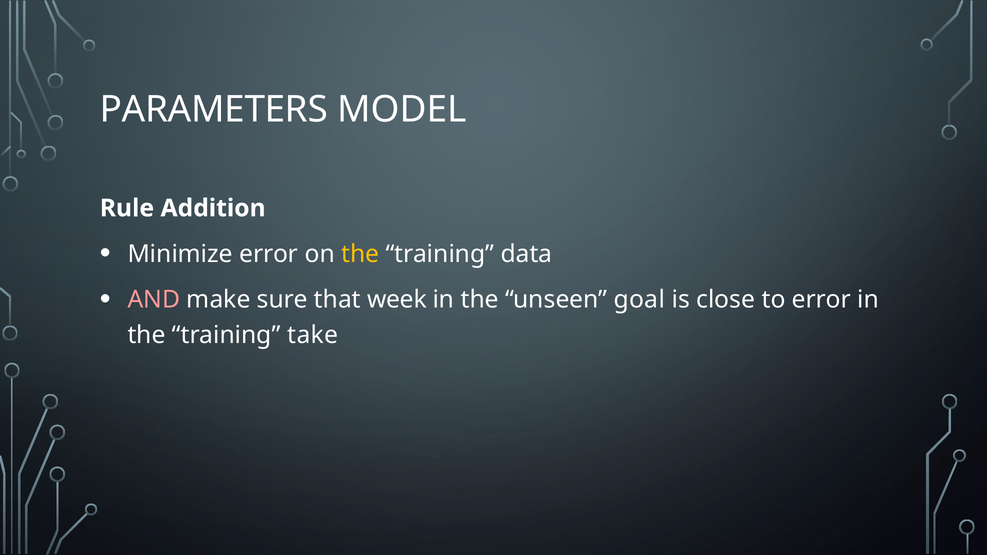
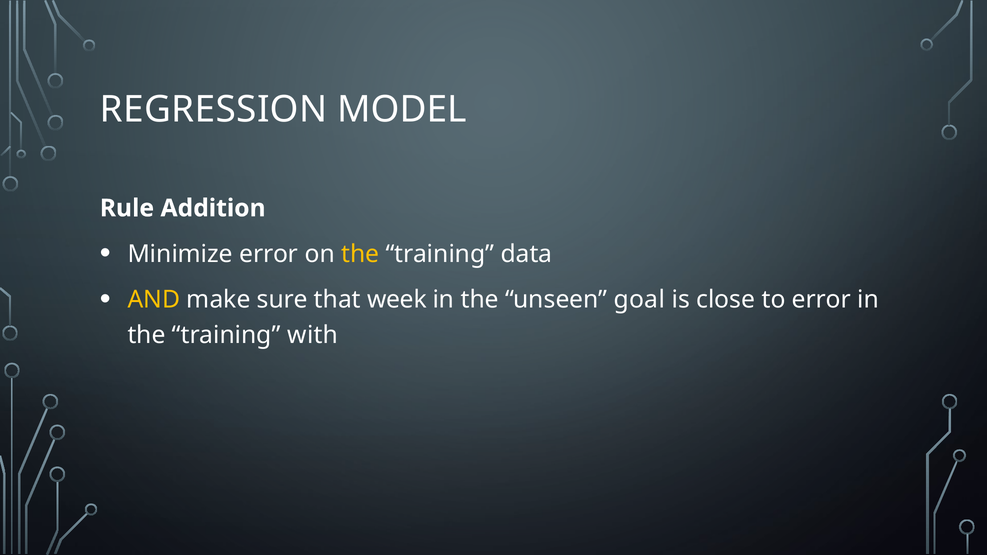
PARAMETERS: PARAMETERS -> REGRESSION (214, 110)
AND colour: pink -> yellow (154, 300)
take: take -> with (313, 335)
